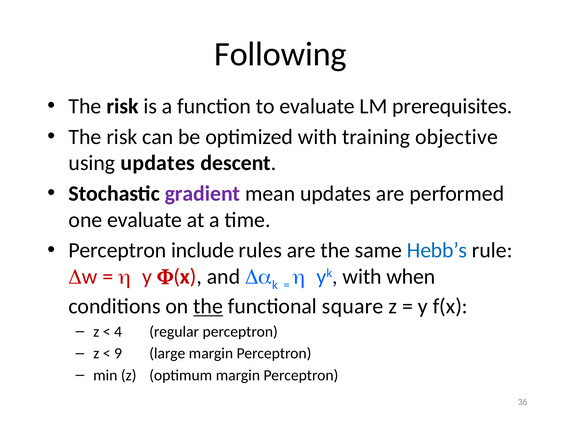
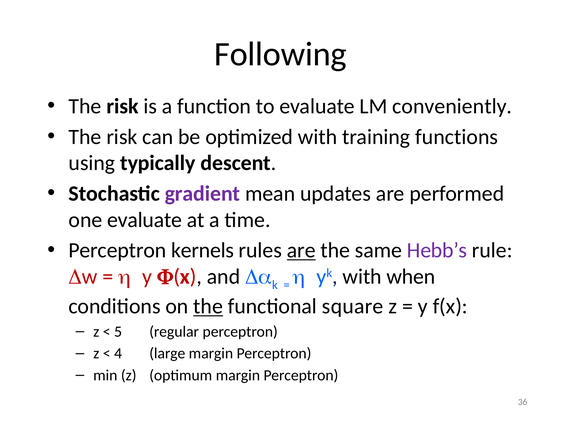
prerequisites: prerequisites -> conveniently (452, 106)
objective: objective -> functions (457, 137)
using updates: updates -> typically (158, 163)
include: include -> kernels (203, 250)
are underline: none -> present (301, 250)
Hebb’s colour: blue -> purple (437, 250)
4: 4 -> 5 (118, 331)
9: 9 -> 4 (118, 353)
